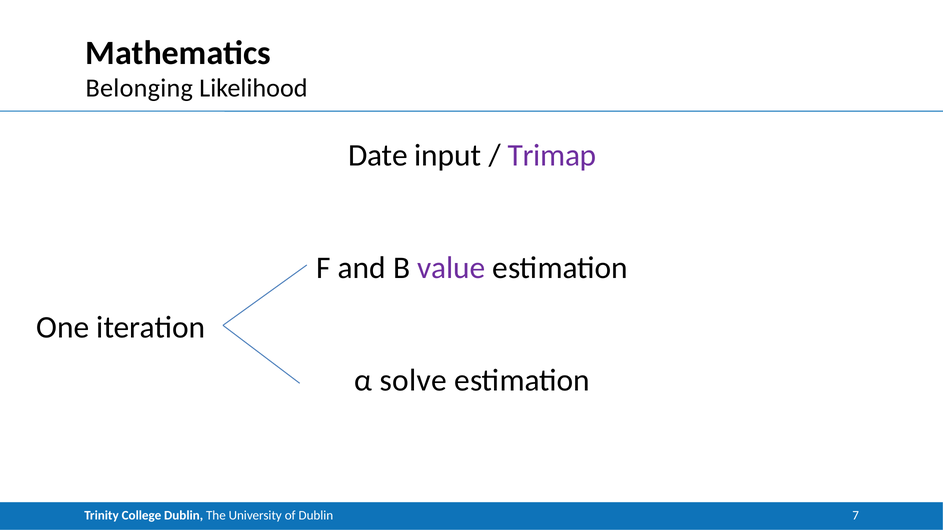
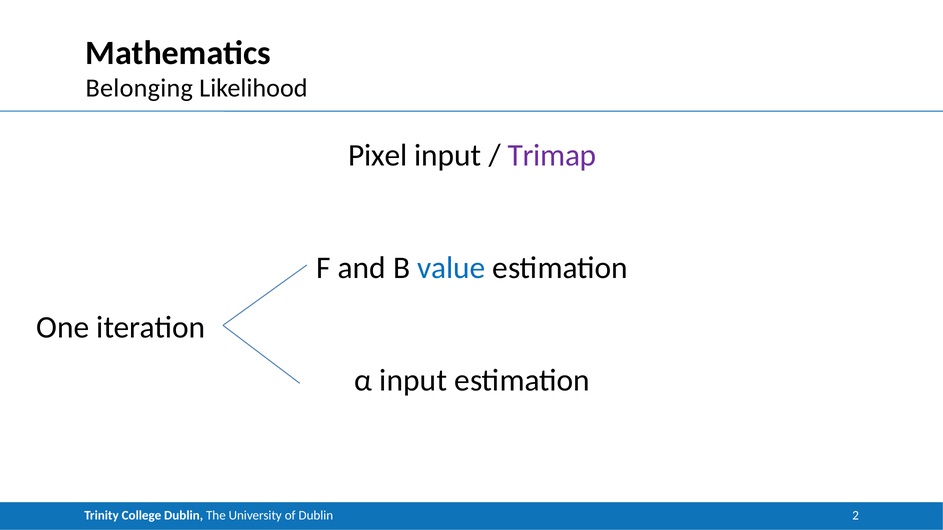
Date: Date -> Pixel (378, 155)
value colour: purple -> blue (451, 268)
α solve: solve -> input (413, 380)
7: 7 -> 2 (856, 516)
